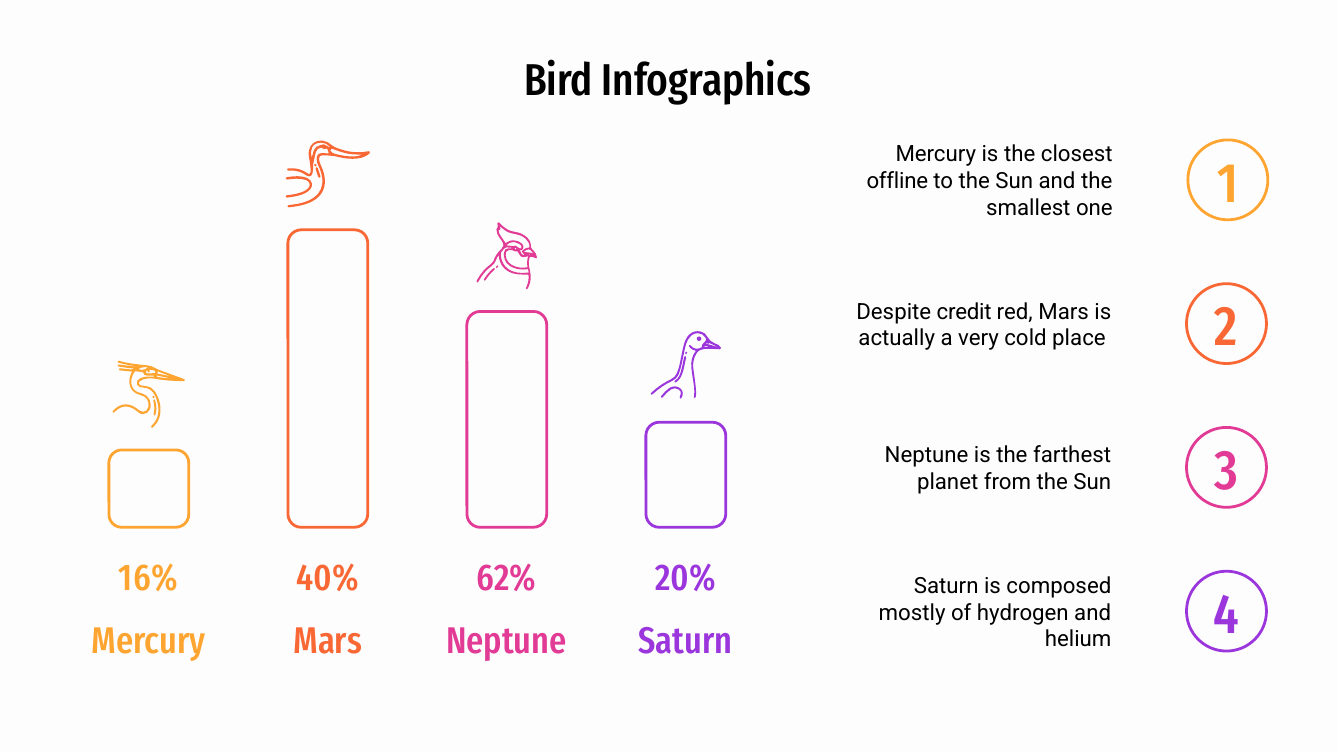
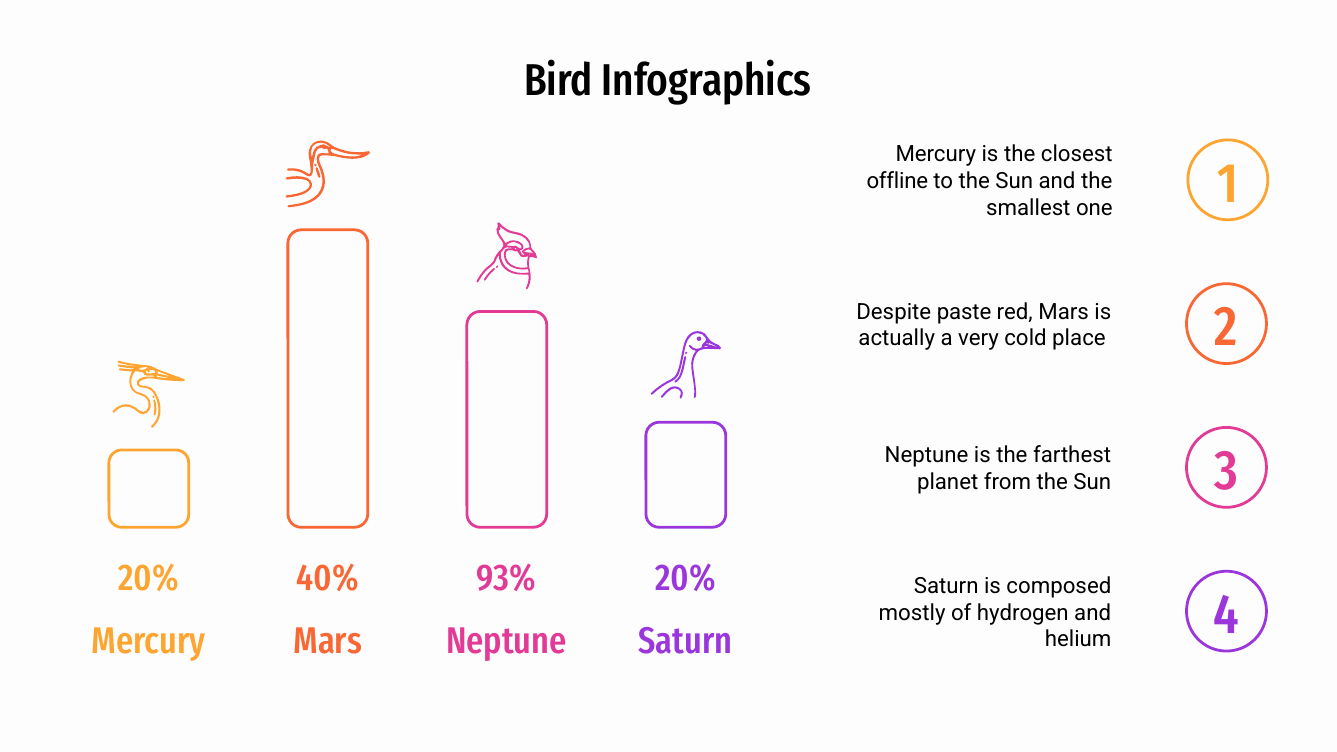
credit: credit -> paste (964, 312)
16%: 16% -> 20% (149, 578)
62%: 62% -> 93% (506, 578)
